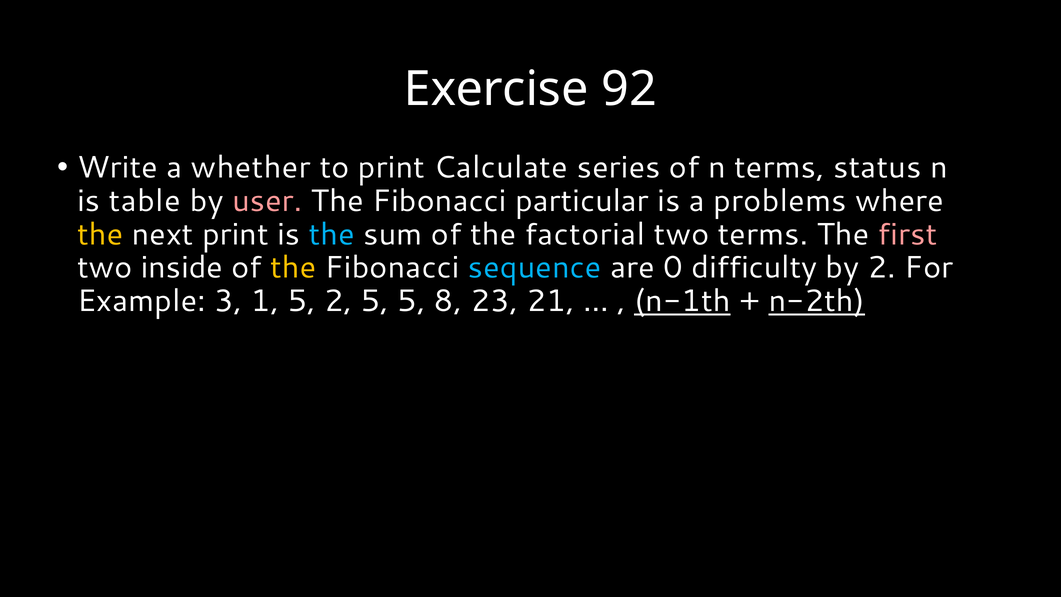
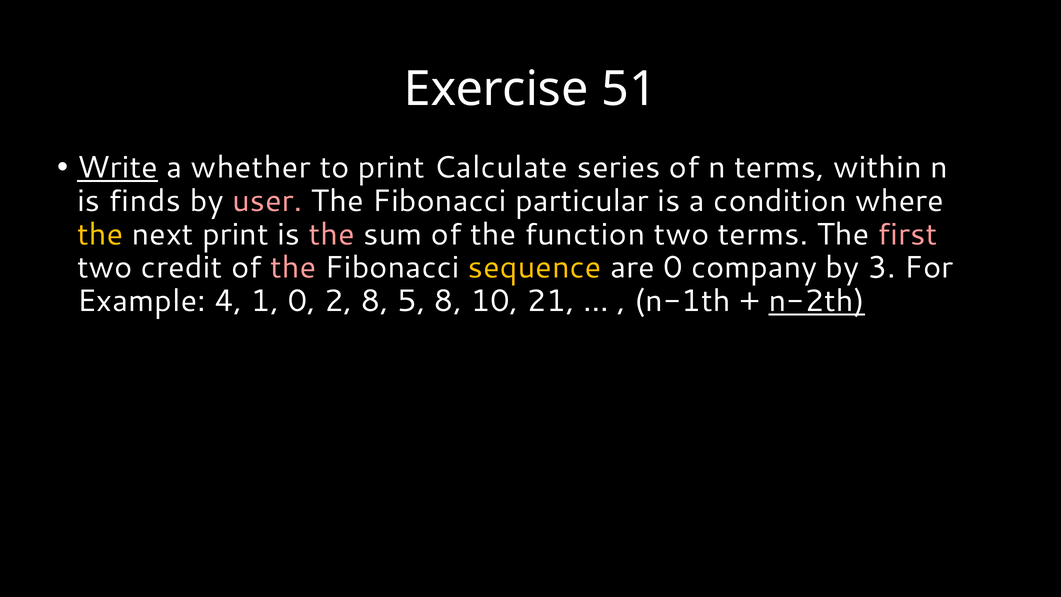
92: 92 -> 51 (629, 89)
Write underline: none -> present (118, 168)
status: status -> within (878, 168)
table: table -> finds (145, 201)
problems: problems -> condition (780, 201)
the colour: light blue -> pink (332, 234)
factorial: factorial -> function (585, 234)
inside: inside -> credit (182, 268)
the colour: yellow -> pink (293, 268)
sequence colour: light blue -> yellow (535, 268)
difficulty: difficulty -> company (754, 268)
by 2: 2 -> 3 (882, 268)
3: 3 -> 4 (228, 301)
1 5: 5 -> 0 (302, 301)
2 5: 5 -> 8 (375, 301)
23: 23 -> 10 (495, 301)
n-1th underline: present -> none (682, 301)
